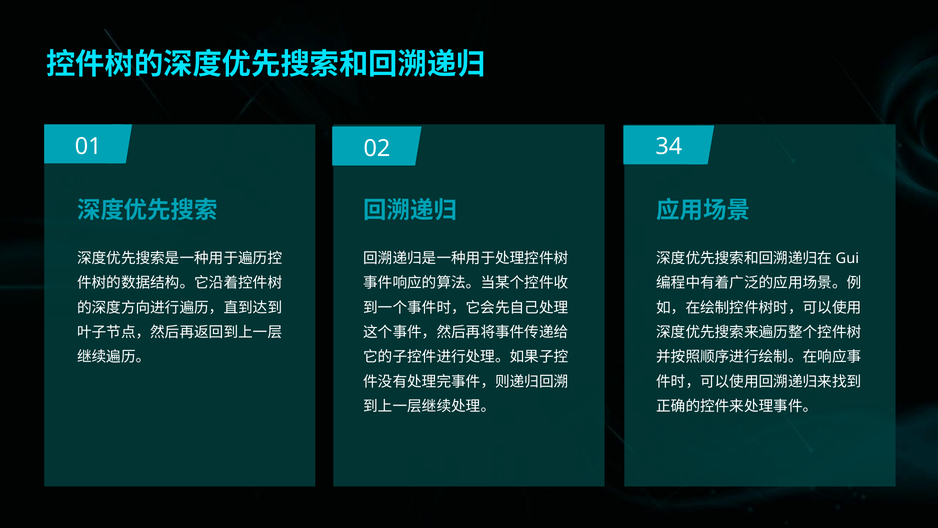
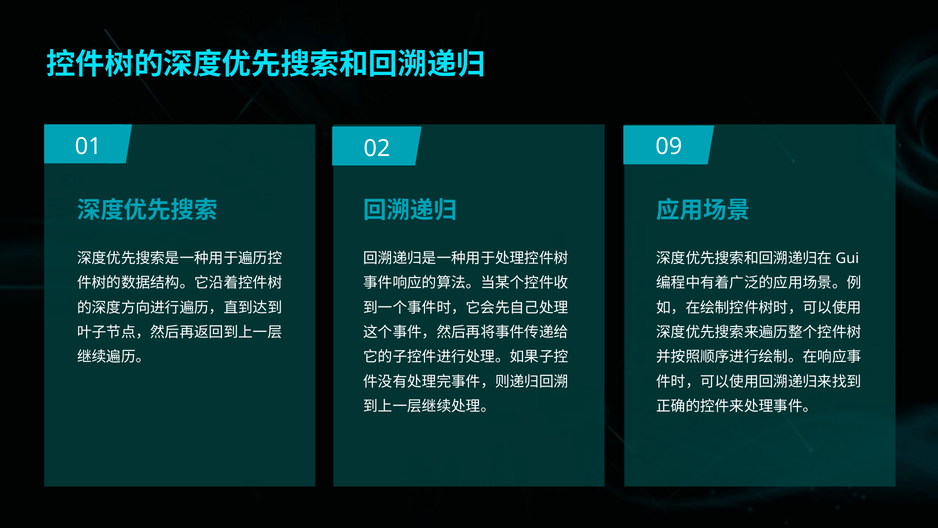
34: 34 -> 09 (669, 146)
